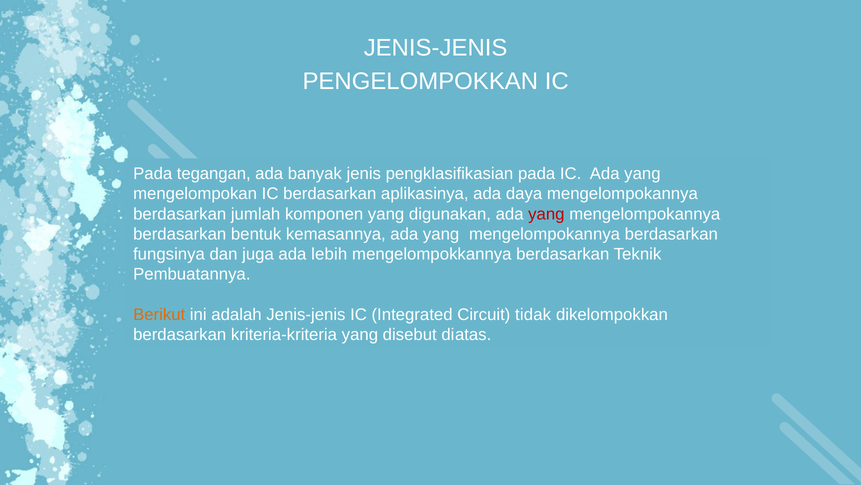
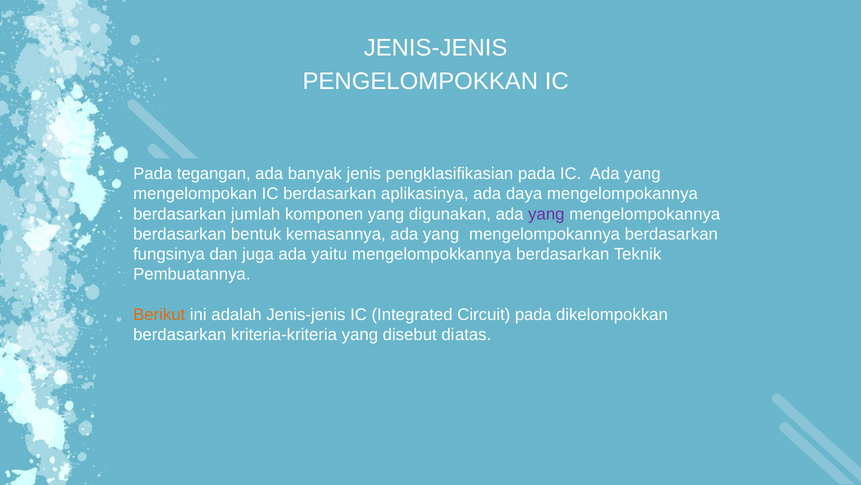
yang colour: red -> purple (546, 214)
lebih: lebih -> yaitu (329, 254)
Circuit tidak: tidak -> pada (533, 314)
